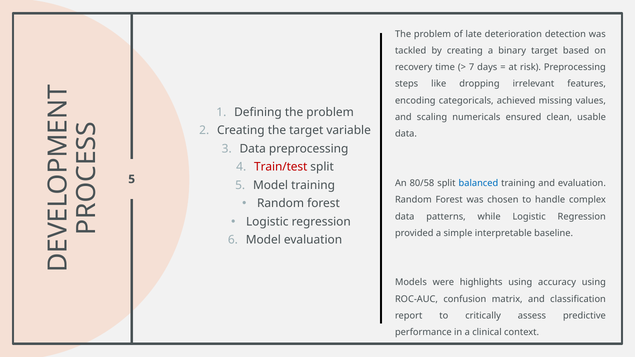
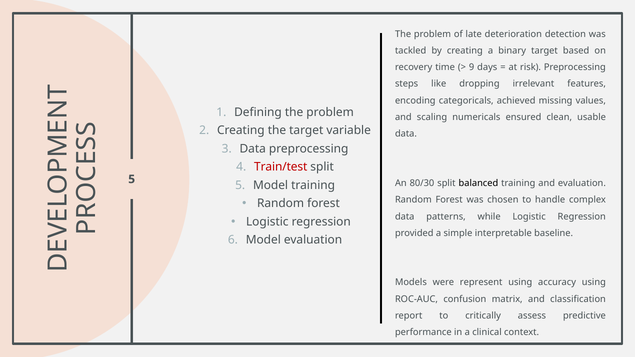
7: 7 -> 9 (472, 67)
80/58: 80/58 -> 80/30 (422, 183)
balanced colour: blue -> black (478, 183)
highlights: highlights -> represent (481, 282)
